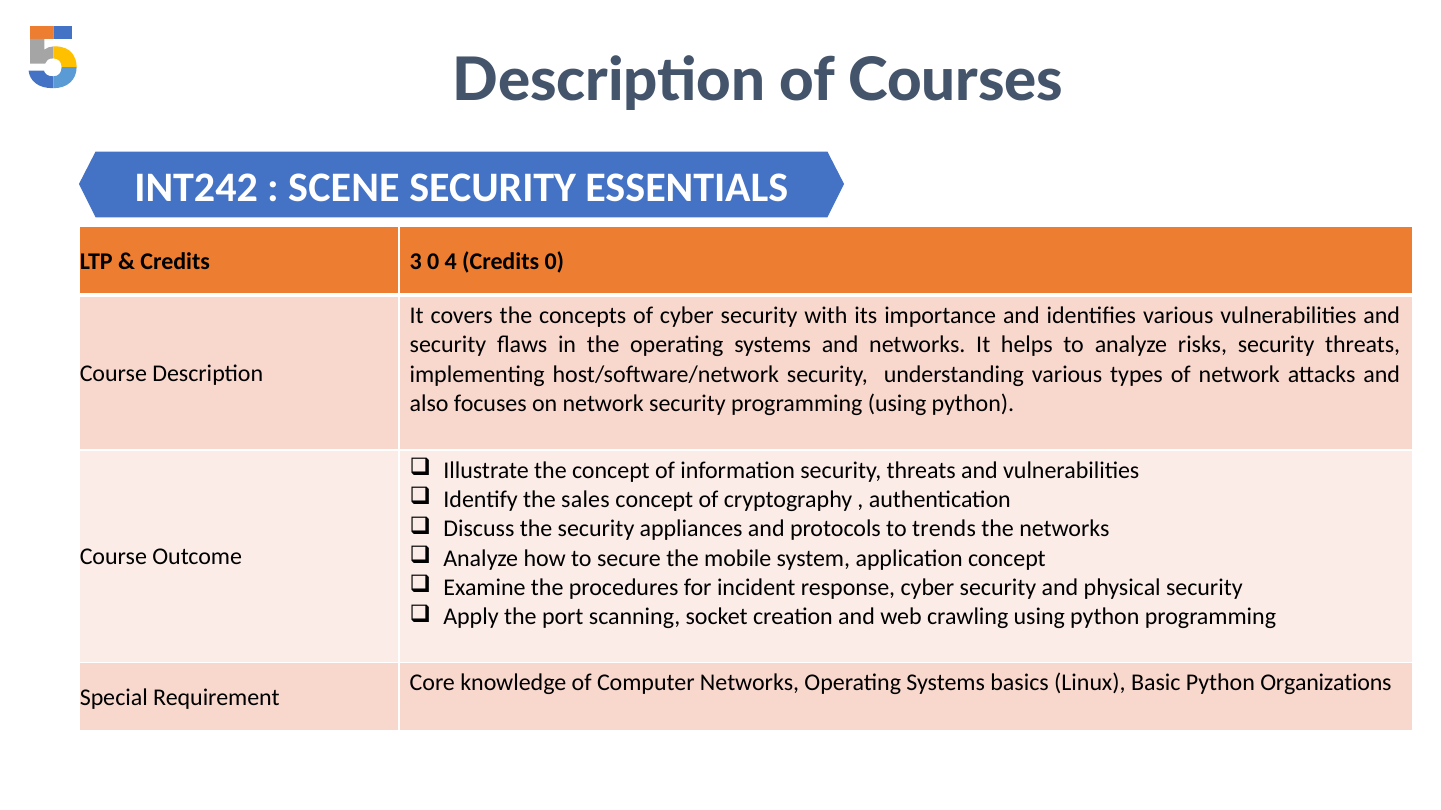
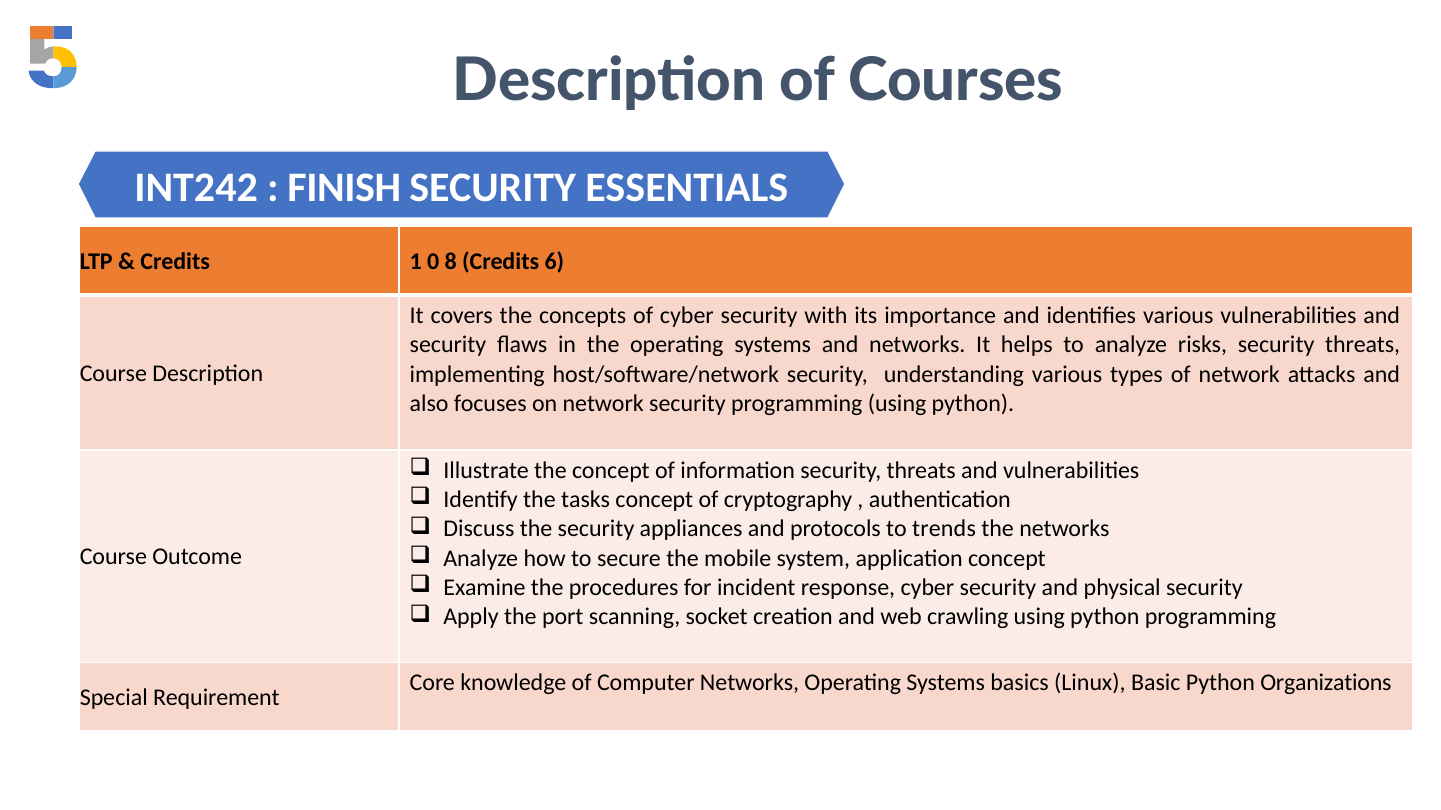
SCENE: SCENE -> FINISH (344, 188)
3: 3 -> 1 (416, 261)
4: 4 -> 8 (451, 261)
Credits 0: 0 -> 6 (554, 261)
sales: sales -> tasks (586, 500)
